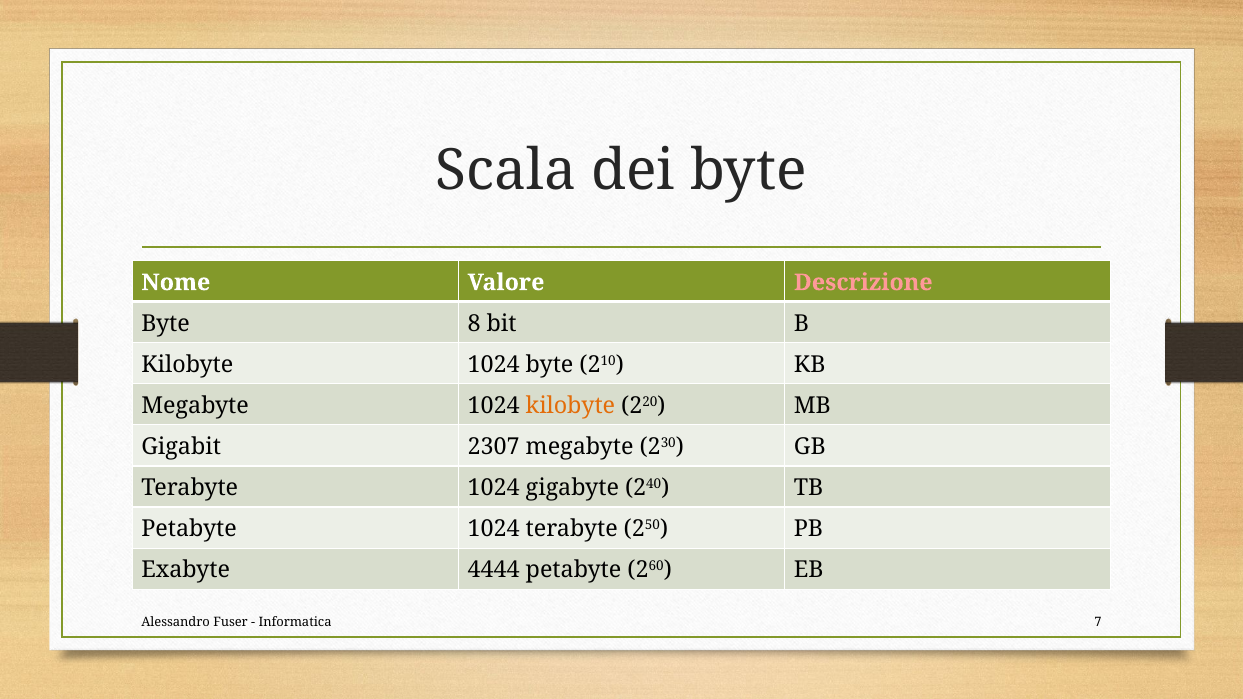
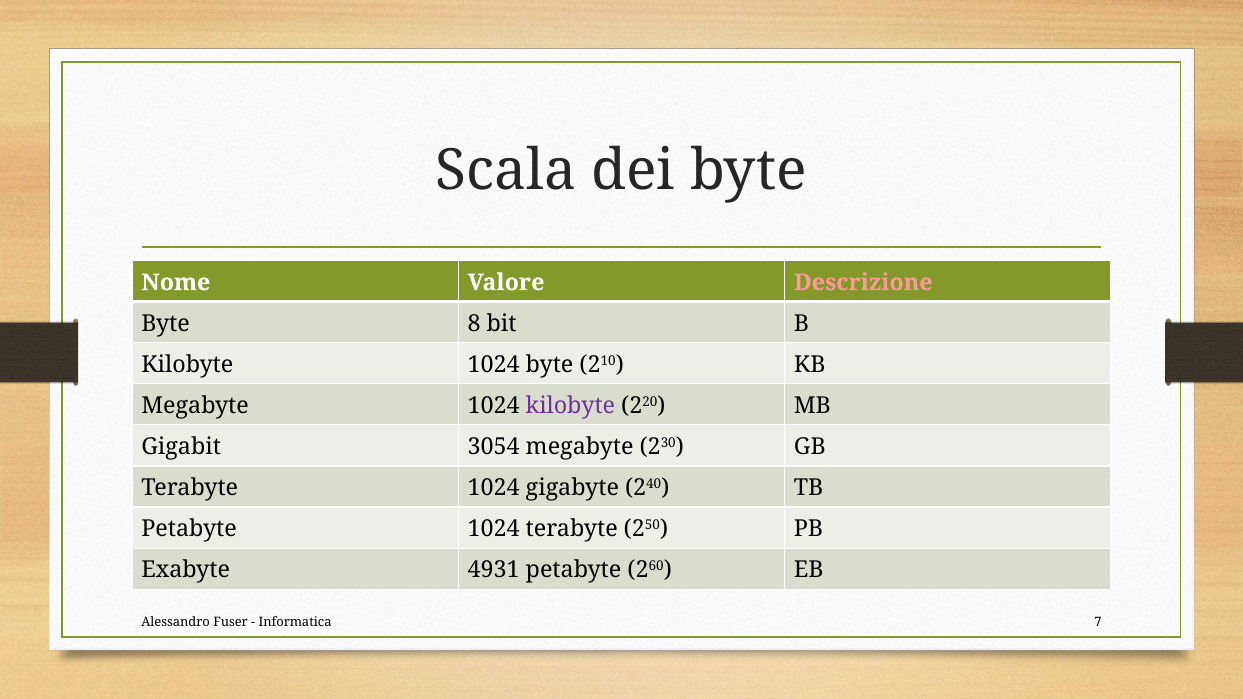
kilobyte colour: orange -> purple (570, 406)
2307: 2307 -> 3054 (494, 447)
4444: 4444 -> 4931 (494, 570)
